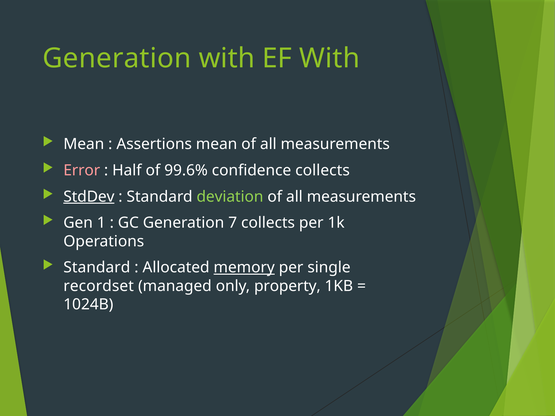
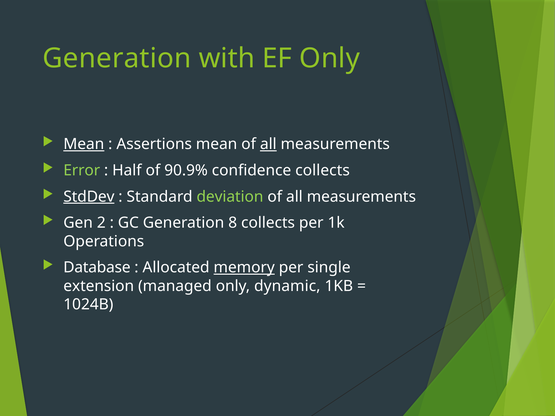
EF With: With -> Only (329, 58)
Mean underline: none -> present (84, 144)
all underline: none -> present (268, 144)
Error colour: pink -> light green (82, 170)
99.6%: 99.6% -> 90.9% (186, 170)
1: 1 -> 2 (101, 223)
7: 7 -> 8 (233, 223)
Standard: Standard -> Database (97, 268)
recordset: recordset -> extension (99, 286)
property: property -> dynamic (287, 286)
